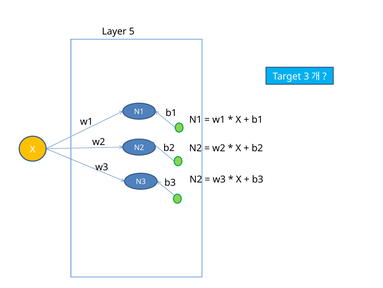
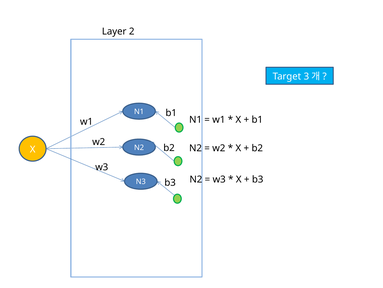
5: 5 -> 2 (132, 31)
